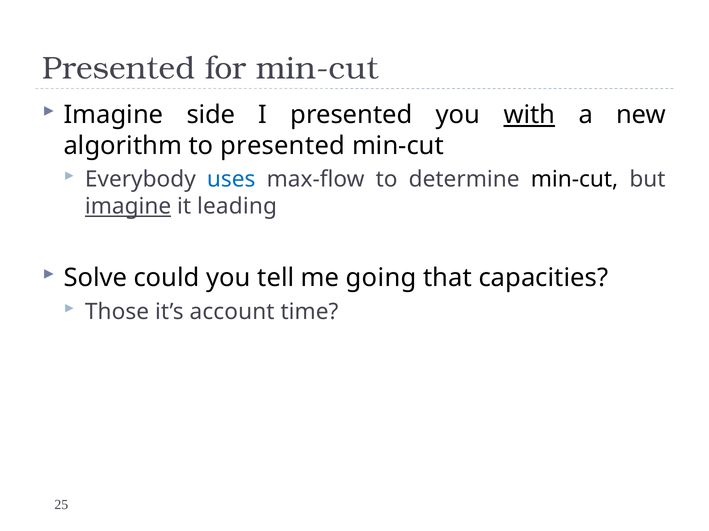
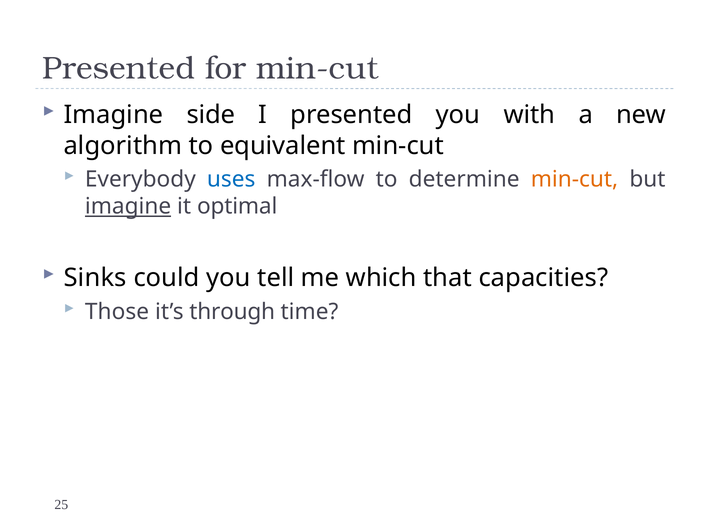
with underline: present -> none (529, 115)
to presented: presented -> equivalent (283, 146)
min-cut colour: black -> orange (574, 180)
leading: leading -> optimal (237, 207)
Solve: Solve -> Sinks (95, 278)
going: going -> which (381, 278)
account: account -> through (232, 312)
